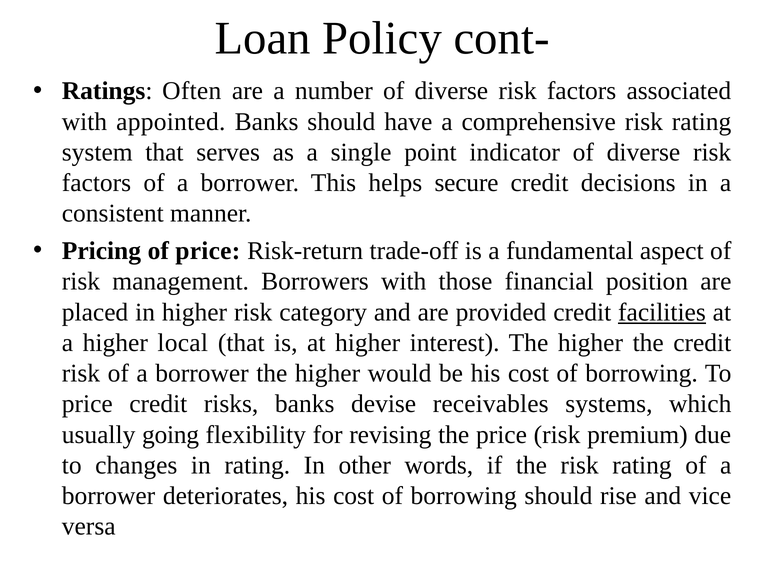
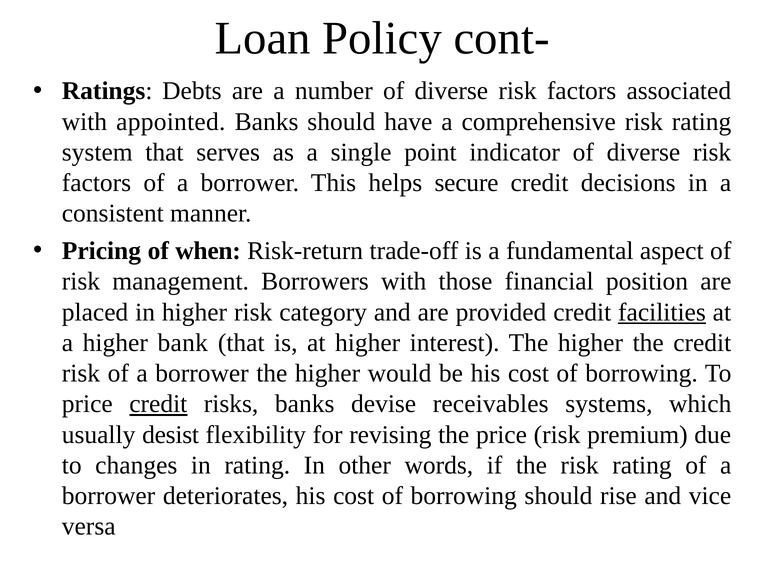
Often: Often -> Debts (192, 91)
of price: price -> when (208, 251)
local: local -> bank (183, 343)
credit underline: none -> present (158, 404)
going: going -> desist (171, 434)
